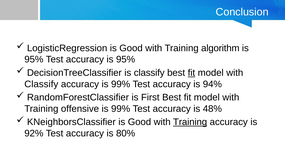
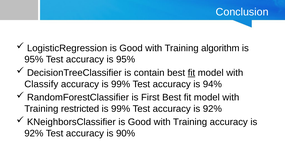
is classify: classify -> contain (149, 73)
offensive: offensive -> restricted (80, 109)
Test accuracy is 48%: 48% -> 92% (212, 109)
Training underline: present -> none (190, 122)
80%: 80% -> 90% (126, 134)
